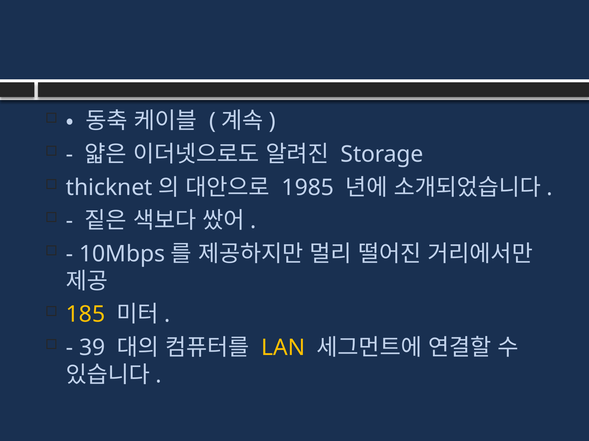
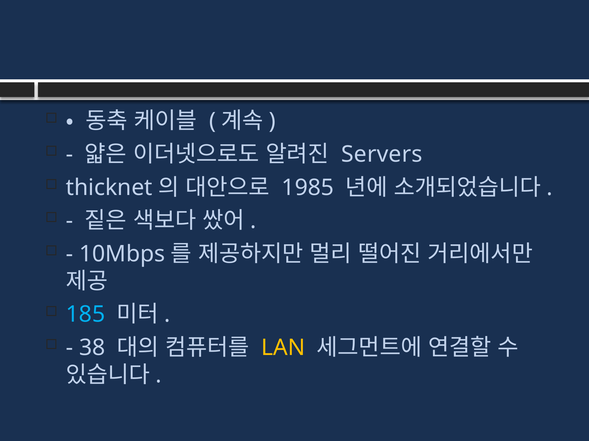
Storage: Storage -> Servers (382, 155)
185 colour: yellow -> light blue (86, 315)
39: 39 -> 38 (92, 348)
